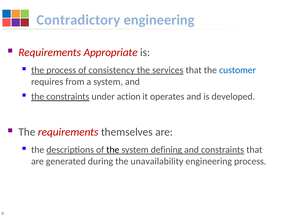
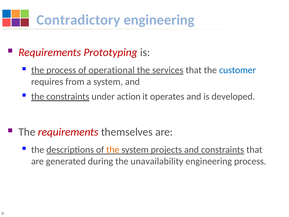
Appropriate: Appropriate -> Prototyping (111, 52)
consistency: consistency -> operational (112, 70)
the colour: black -> orange (113, 150)
defining: defining -> projects (166, 150)
